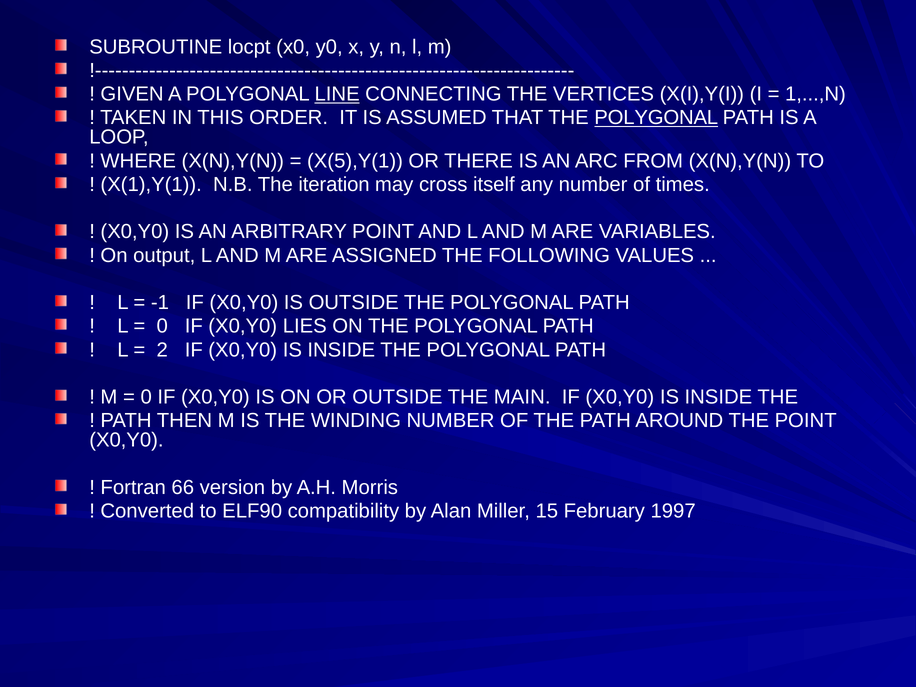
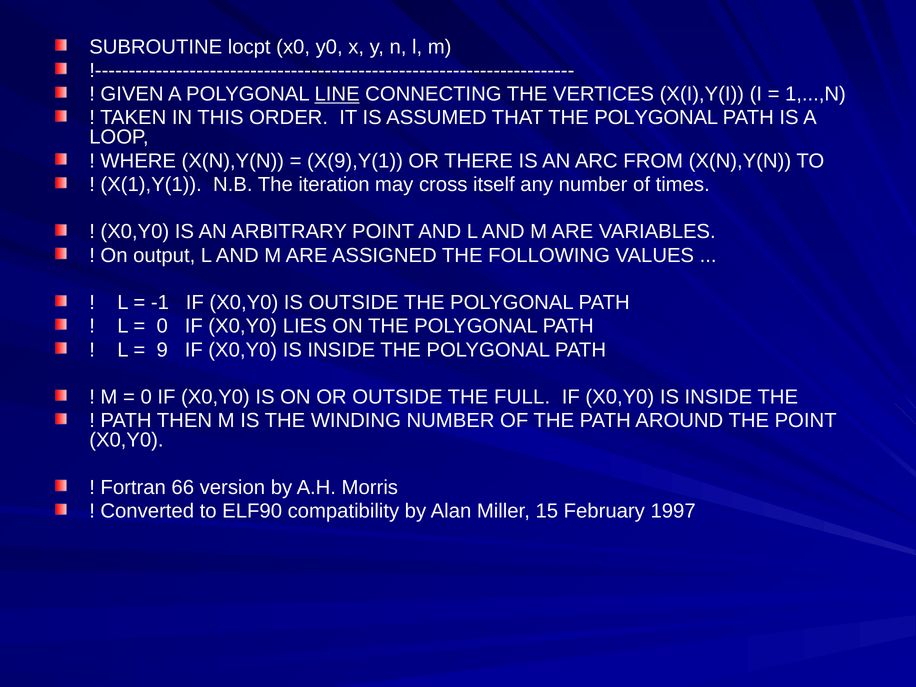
POLYGONAL underline: present -> none (656, 118)
X(5),Y(1: X(5),Y(1 -> X(9),Y(1 (355, 161)
2: 2 -> 9 (162, 350)
MAIN: MAIN -> FULL (522, 397)
